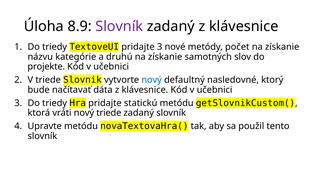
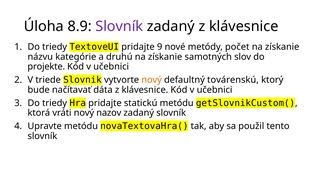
pridajte 3: 3 -> 9 (160, 47)
nový colour: blue -> orange (152, 80)
nasledovné: nasledovné -> továrenskú (233, 80)
nový triede: triede -> nazov (109, 113)
